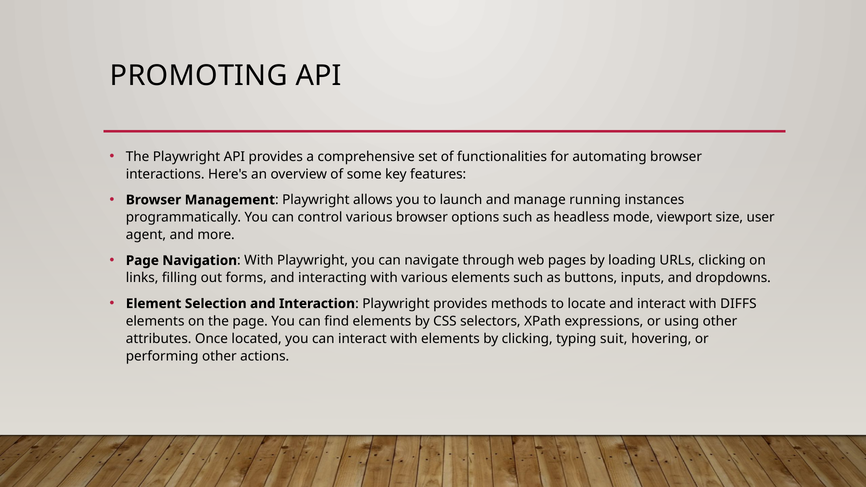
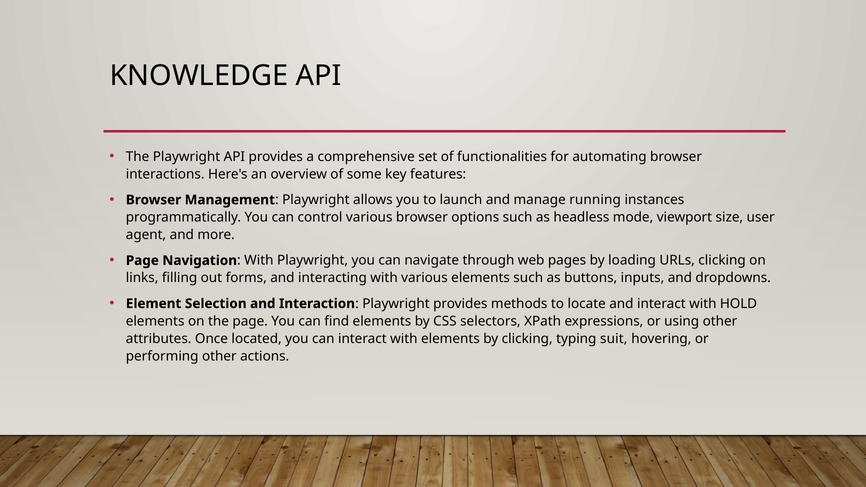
PROMOTING: PROMOTING -> KNOWLEDGE (199, 76)
DIFFS: DIFFS -> HOLD (739, 304)
